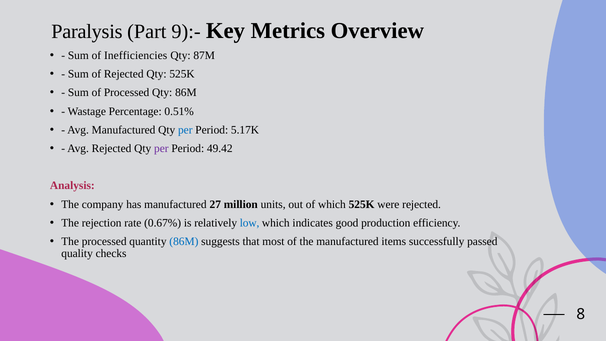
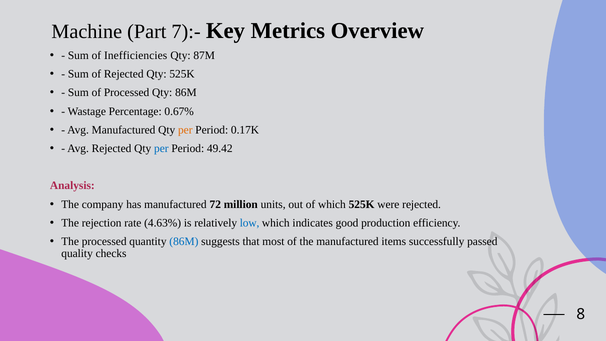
Paralysis: Paralysis -> Machine (87, 32)
9):-: 9):- -> 7):- (186, 32)
0.51%: 0.51% -> 0.67% (179, 111)
per colour: blue -> orange (185, 130)
5.17K: 5.17K -> 0.17K (245, 130)
per colour: purple -> blue (161, 148)
27: 27 -> 72 (215, 204)
0.67%: 0.67% -> 4.63% (163, 223)
